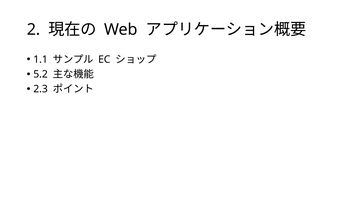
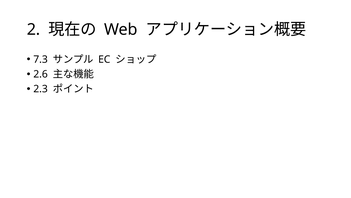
1.1: 1.1 -> 7.3 (41, 59)
5.2: 5.2 -> 2.6 (41, 74)
